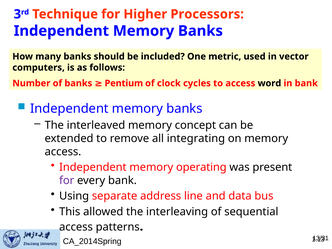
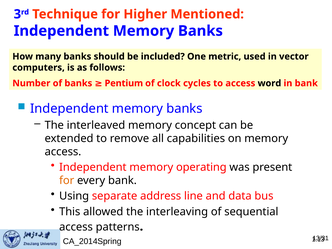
Processors: Processors -> Mentioned (207, 14)
integrating: integrating -> capabilities (196, 138)
for colour: purple -> orange (67, 180)
